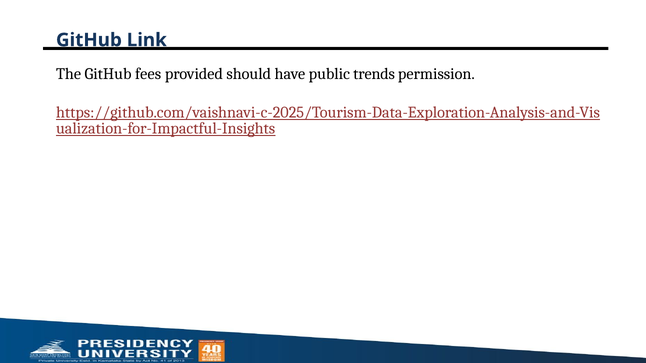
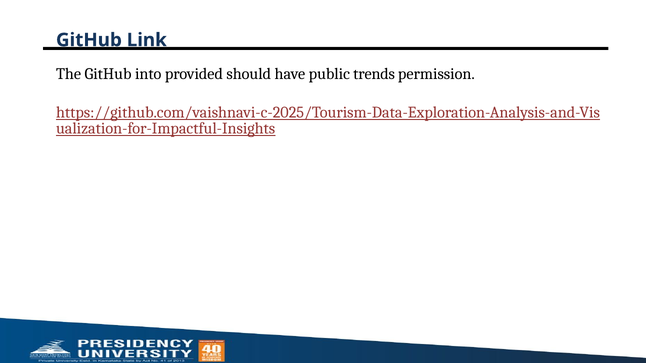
fees: fees -> into (148, 74)
